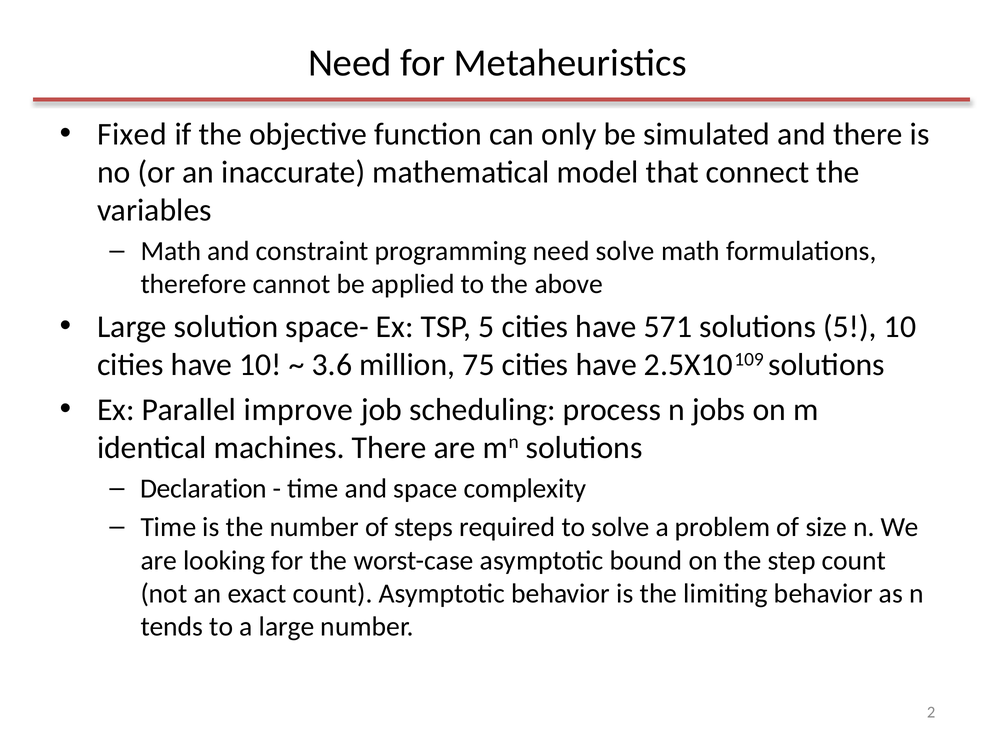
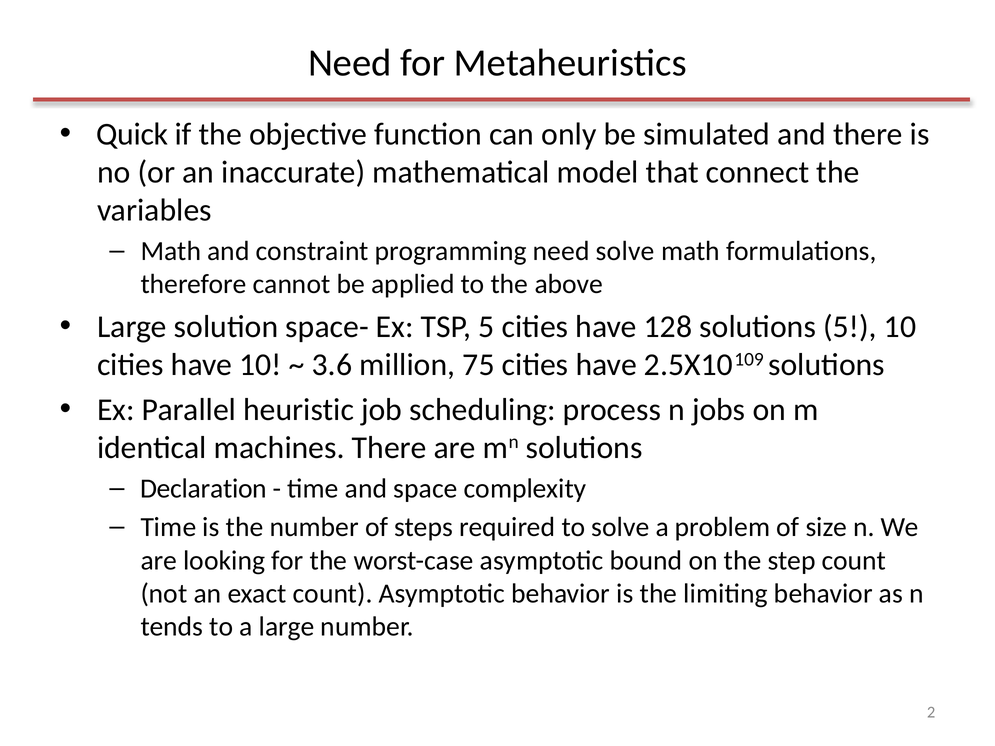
Fixed: Fixed -> Quick (132, 134)
571: 571 -> 128 (668, 327)
improve: improve -> heuristic (299, 410)
